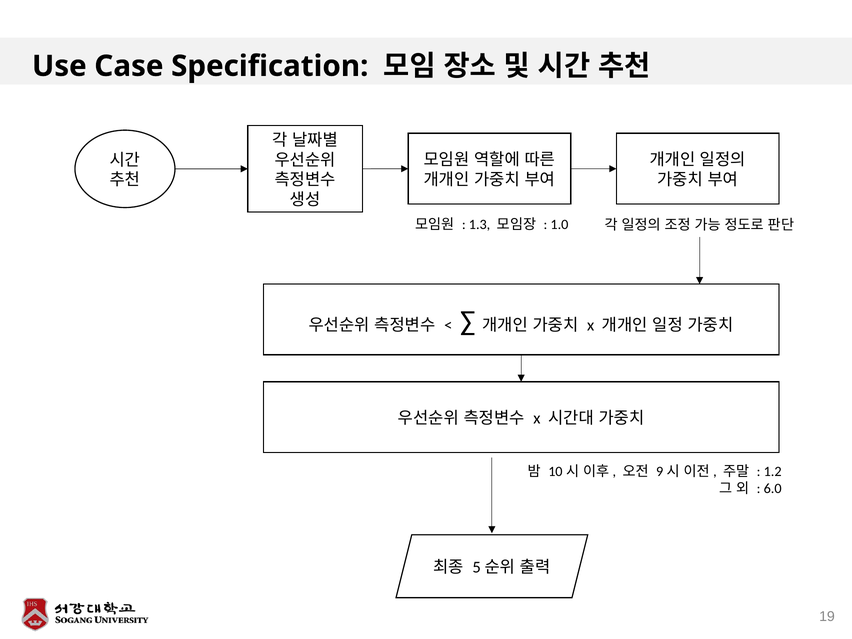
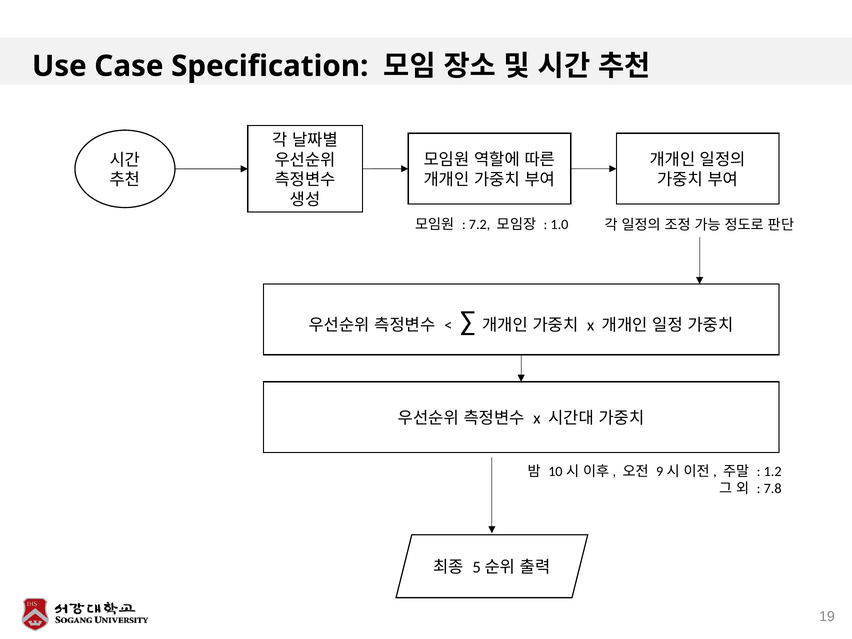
1.3: 1.3 -> 7.2 (480, 224)
6.0: 6.0 -> 7.8 (773, 488)
